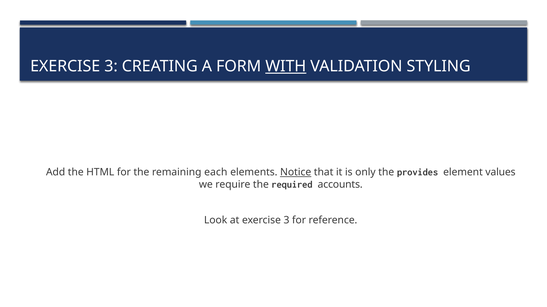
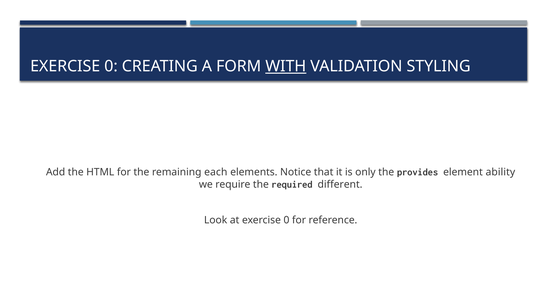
3: 3 -> 0 (111, 66)
Notice underline: present -> none (296, 173)
values: values -> ability (500, 173)
accounts: accounts -> different (340, 185)
at exercise 3: 3 -> 0 (286, 221)
